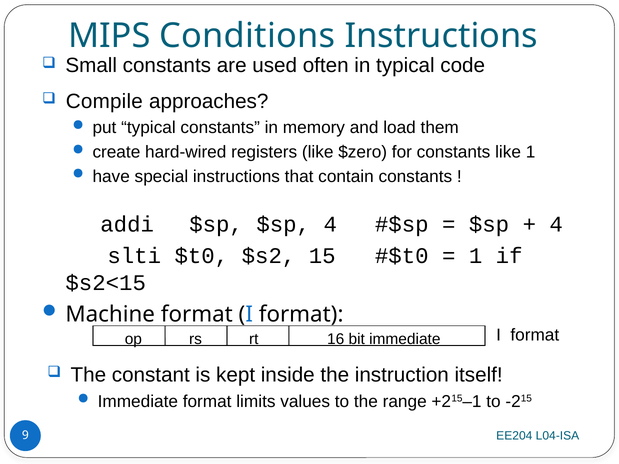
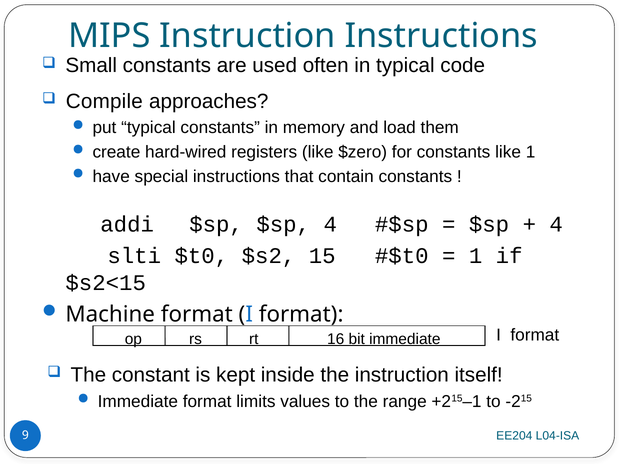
MIPS Conditions: Conditions -> Instruction (248, 36)
